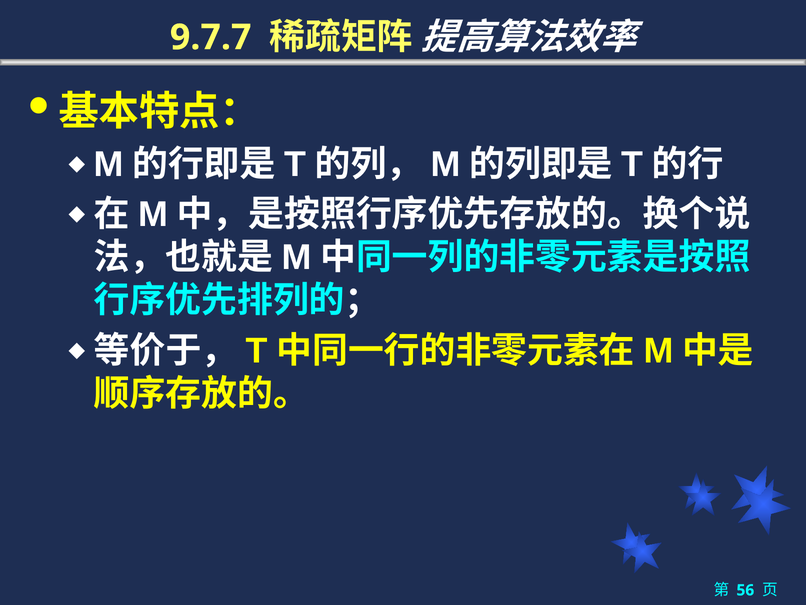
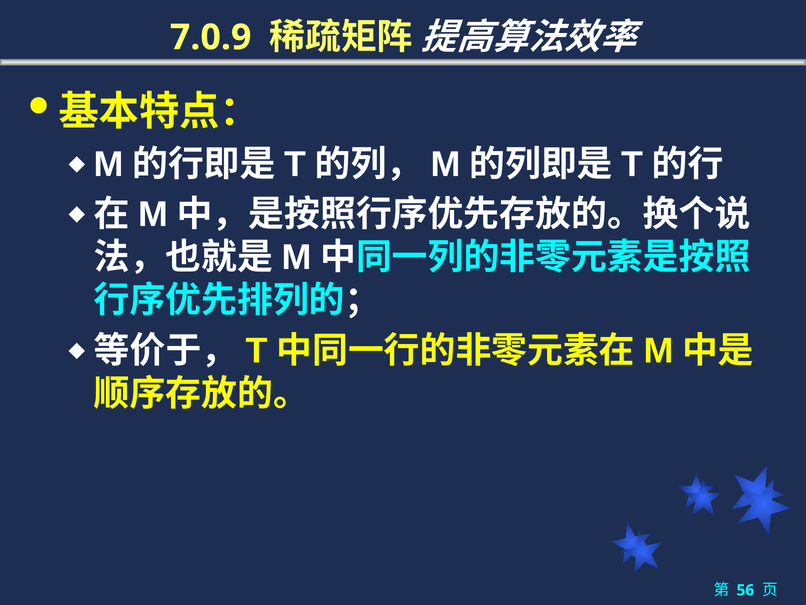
9.7.7: 9.7.7 -> 7.0.9 (211, 37)
